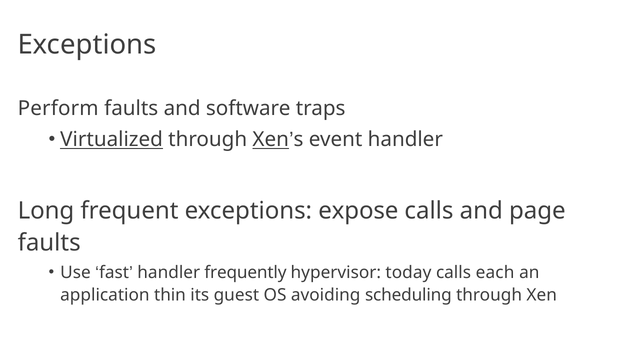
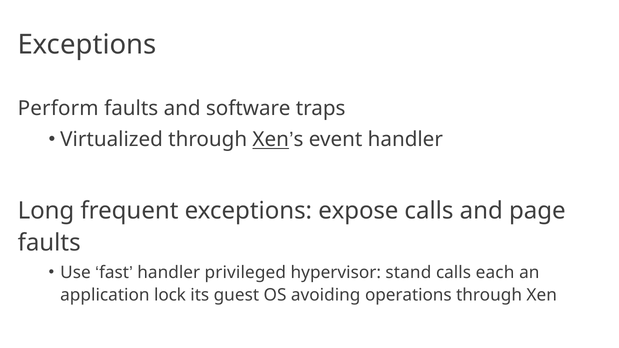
Virtualized underline: present -> none (112, 140)
frequently: frequently -> privileged (245, 273)
today: today -> stand (408, 273)
thin: thin -> lock (170, 295)
scheduling: scheduling -> operations (408, 295)
